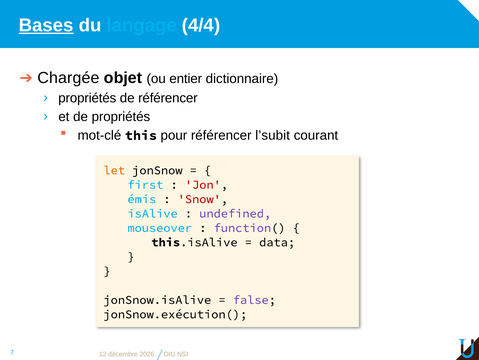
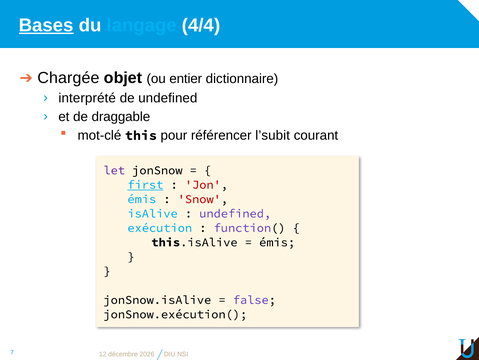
propriétés: propriétés -> interprété (87, 98)
de référencer: référencer -> undefined (168, 98)
de propriétés: propriétés -> draggable (121, 117)
let colour: orange -> purple (114, 170)
first underline: none -> present (145, 184)
mouseover: mouseover -> exécution (160, 227)
data: data -> émis (277, 242)
